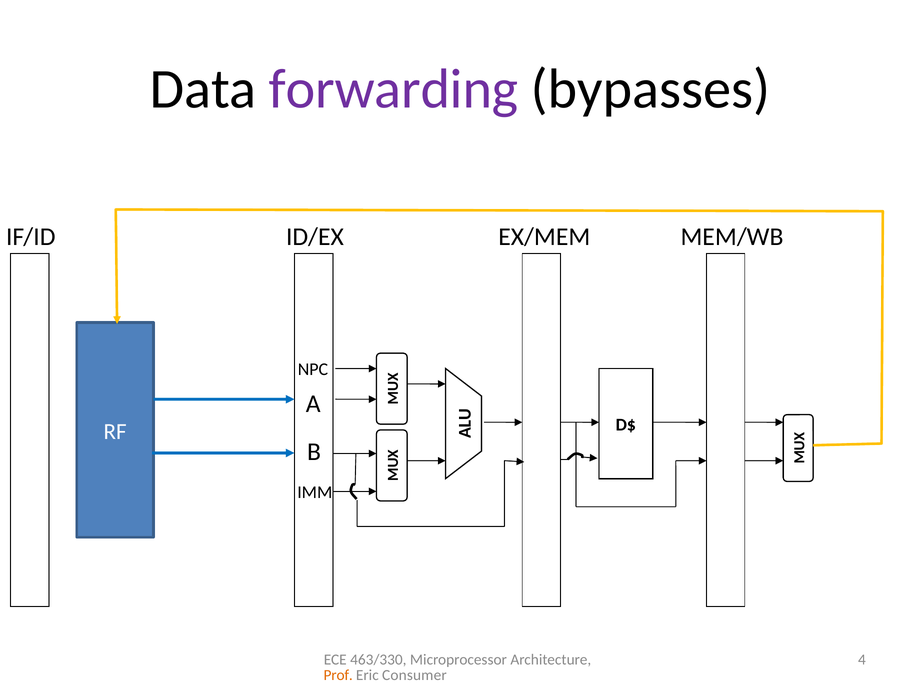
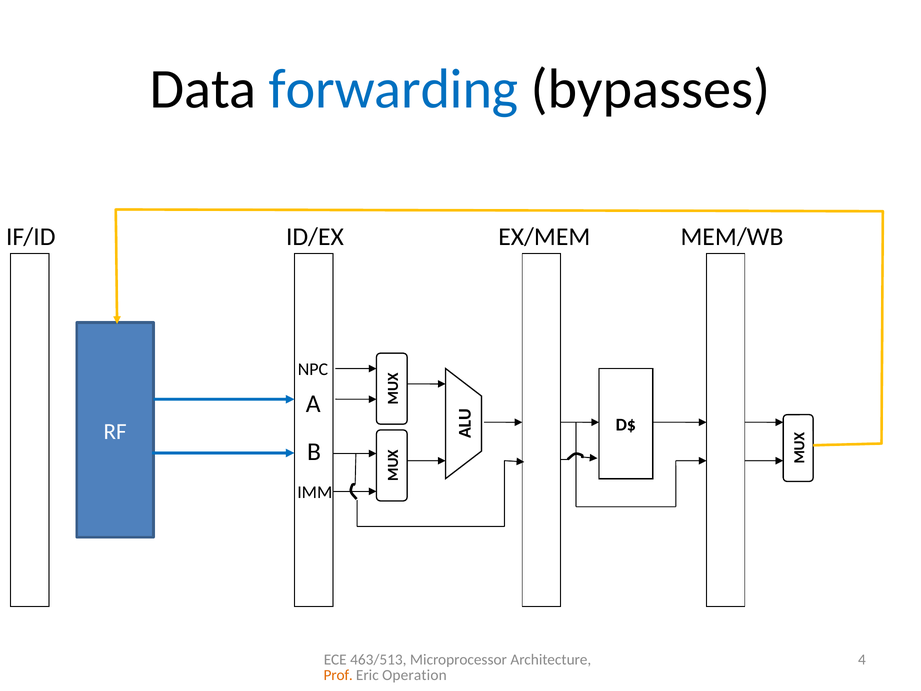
forwarding colour: purple -> blue (394, 89)
463/330: 463/330 -> 463/513 (378, 660)
Consumer: Consumer -> Operation (414, 675)
